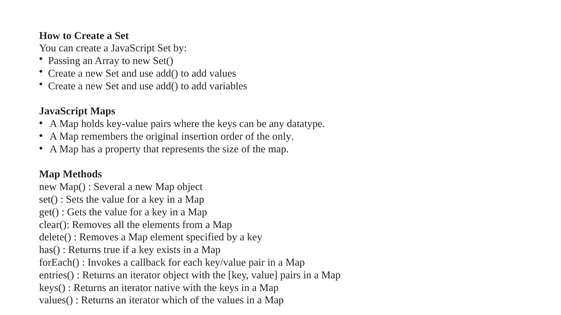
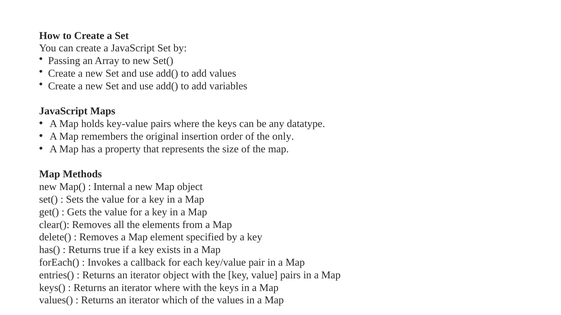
Several: Several -> Internal (109, 187)
iterator native: native -> where (167, 288)
